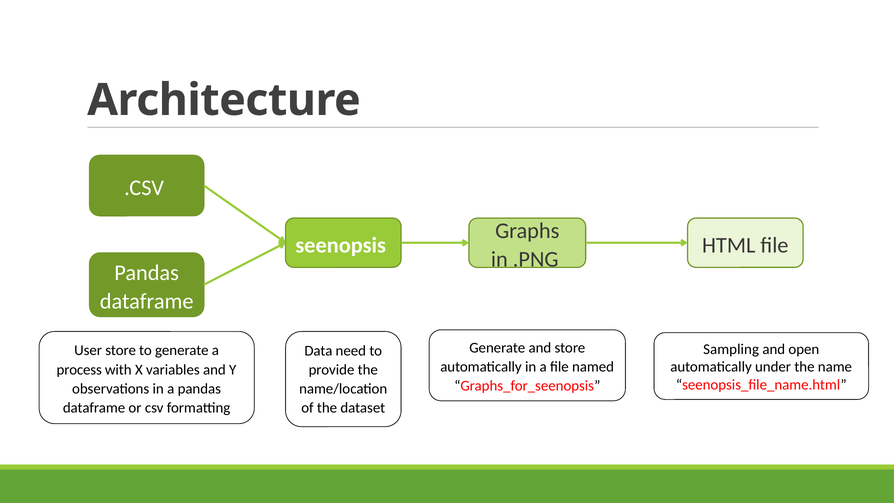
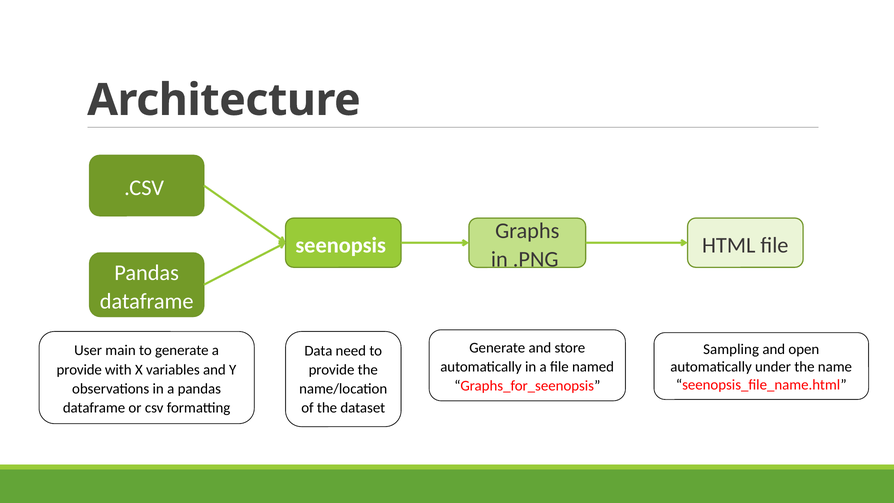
User store: store -> main (121, 350)
process: process -> provide (79, 370)
